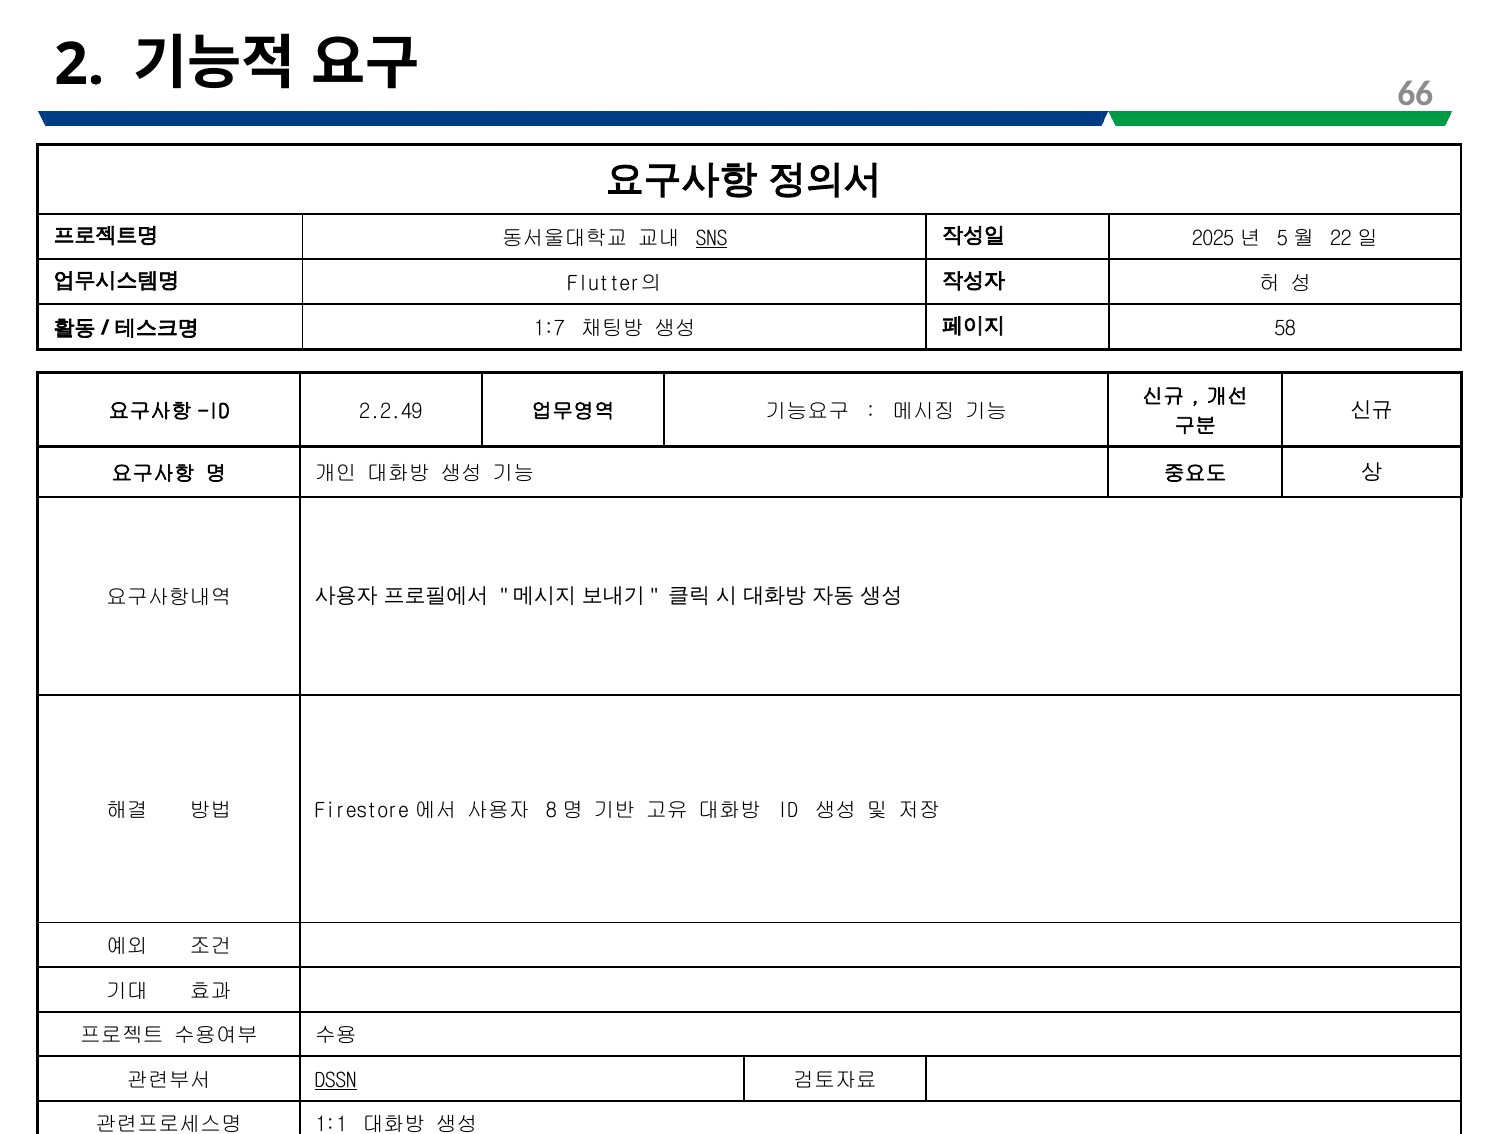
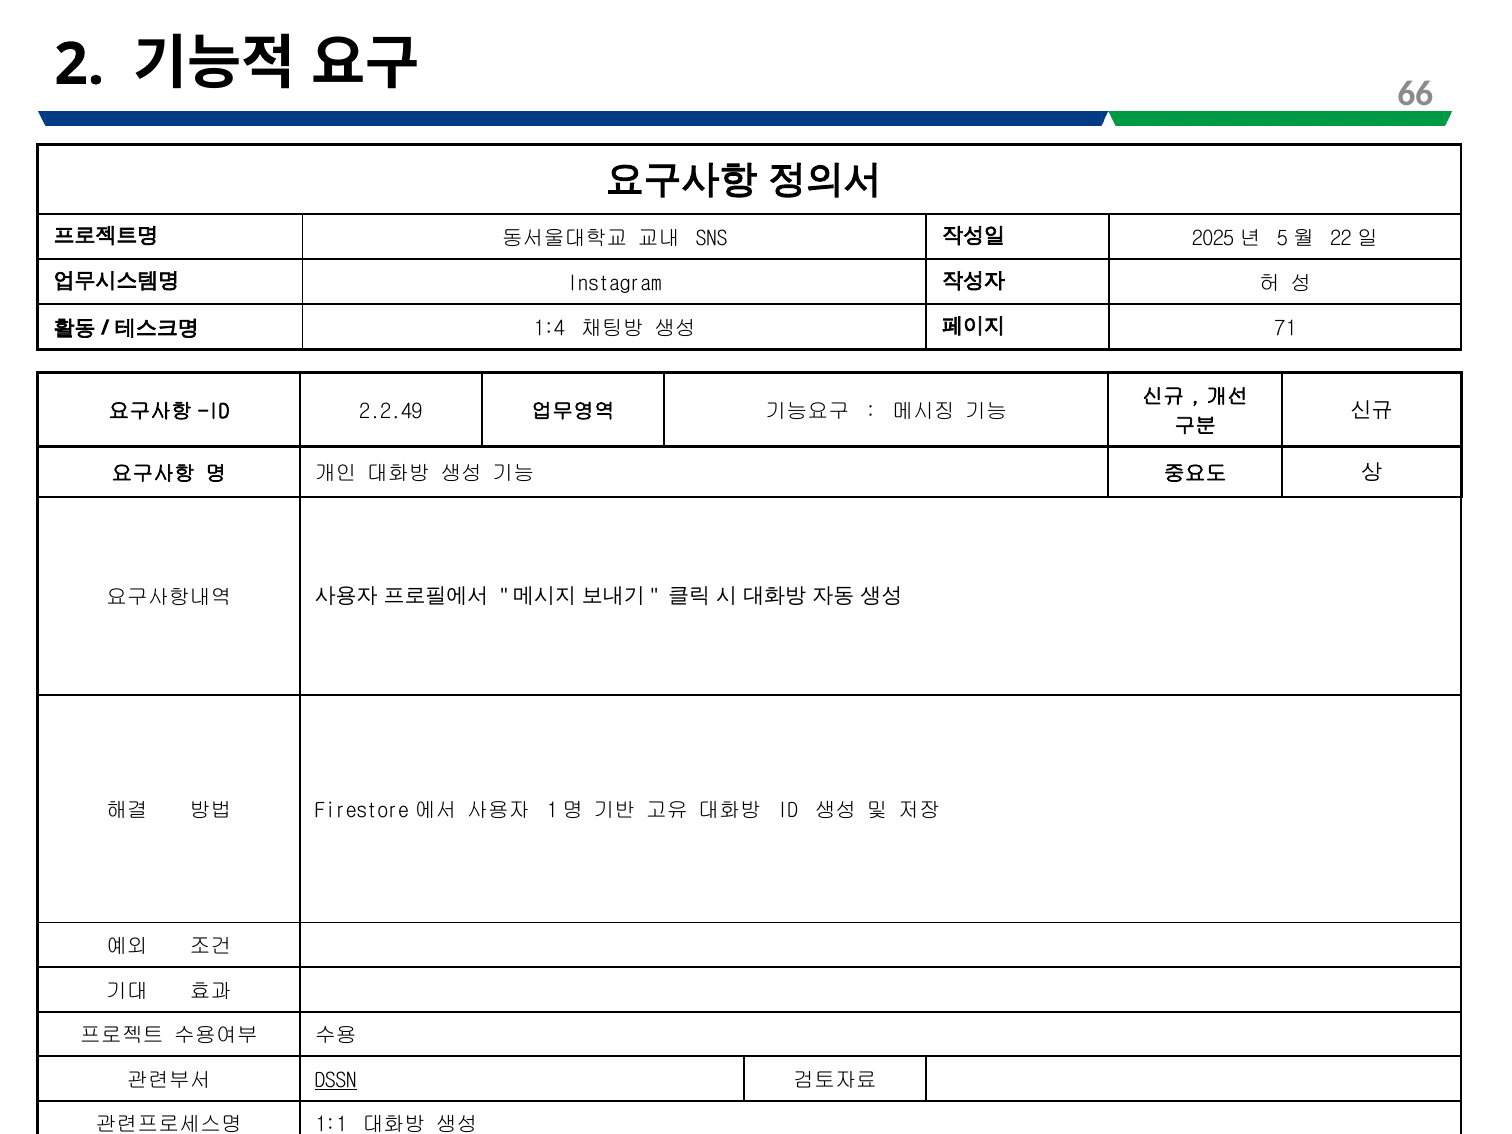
SNS underline: present -> none (712, 238)
Flutter의: Flutter의 -> Instagram (615, 284)
1:7: 1:7 -> 1:4 (549, 329)
58: 58 -> 71 (1285, 329)
8: 8 -> 1 (551, 811)
